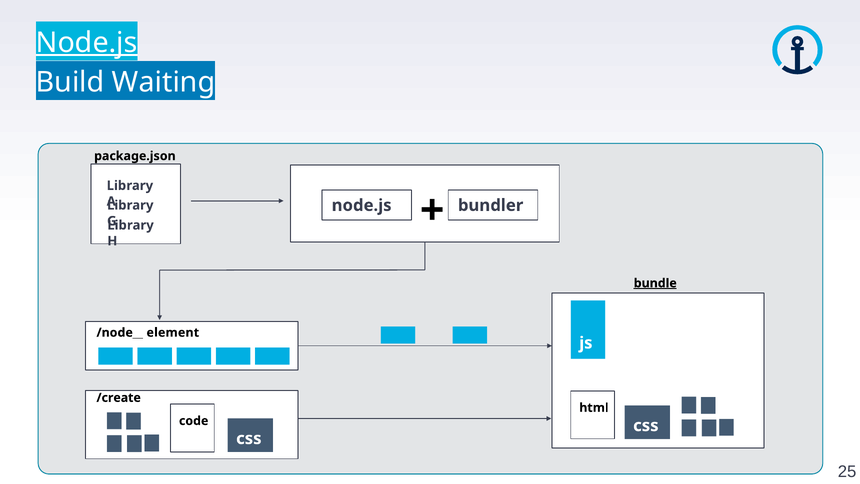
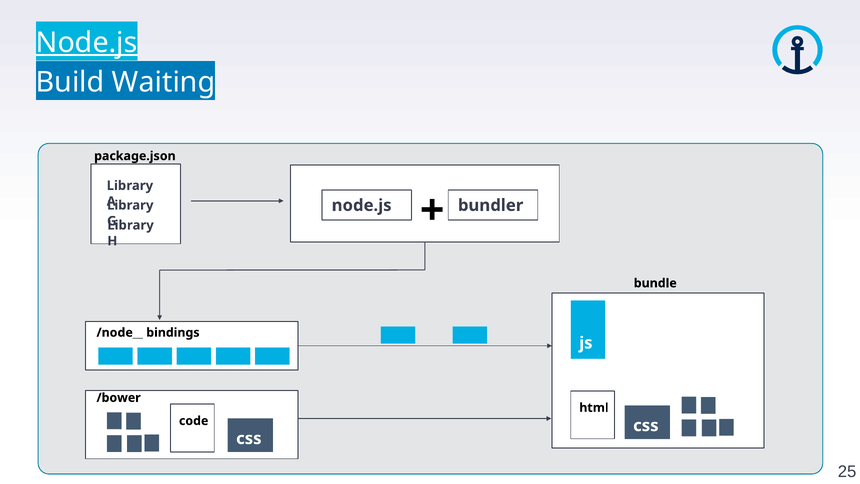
bundle underline: present -> none (655, 283)
element: element -> bindings (173, 332)
/create: /create -> /bower (119, 398)
